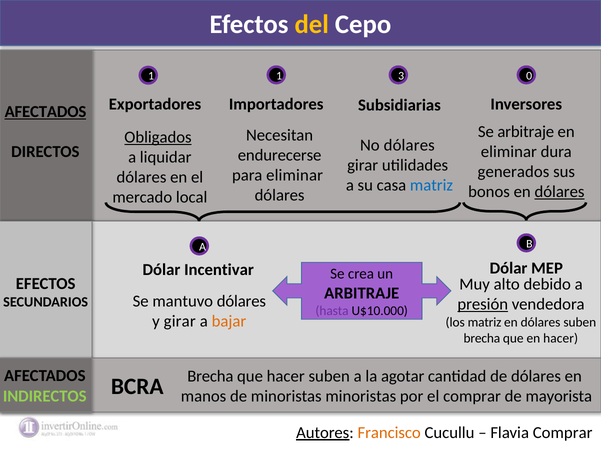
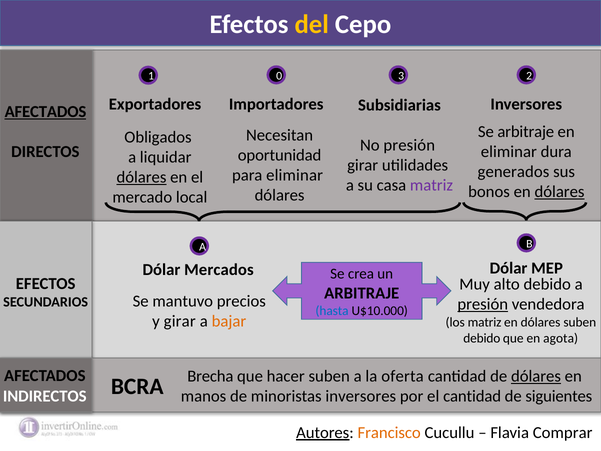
1 1: 1 -> 0 (279, 76)
0: 0 -> 2 (529, 76)
Obligados underline: present -> none (158, 137)
No dólares: dólares -> presión (409, 145)
endurecerse: endurecerse -> oportunidad (280, 155)
dólares underline: none -> present (141, 177)
matriz colour: blue -> purple (431, 185)
Incentivar: Incentivar -> Mercados (219, 270)
mantuvo dólares: dólares -> precios (241, 301)
hasta colour: purple -> blue (332, 311)
brecha: brecha -> debido (482, 338)
en hacer: hacer -> agota (561, 338)
INDIRECTOS colour: light green -> white (45, 396)
agotar: agotar -> oferta (403, 376)
dólares underline: none -> present (536, 376)
minoristas minoristas: minoristas -> inversores (361, 396)
el comprar: comprar -> cantidad (472, 396)
mayorista: mayorista -> siguientes (559, 396)
